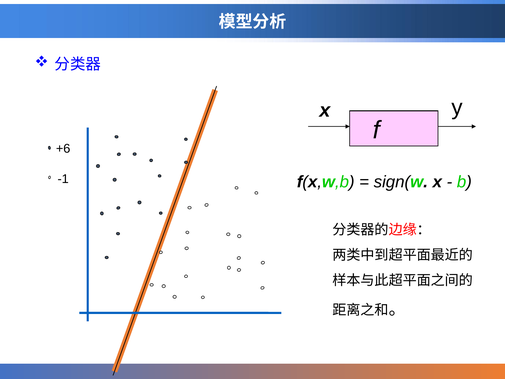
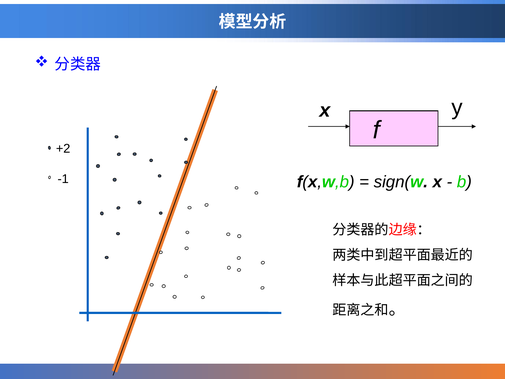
+6: +6 -> +2 (63, 149)
